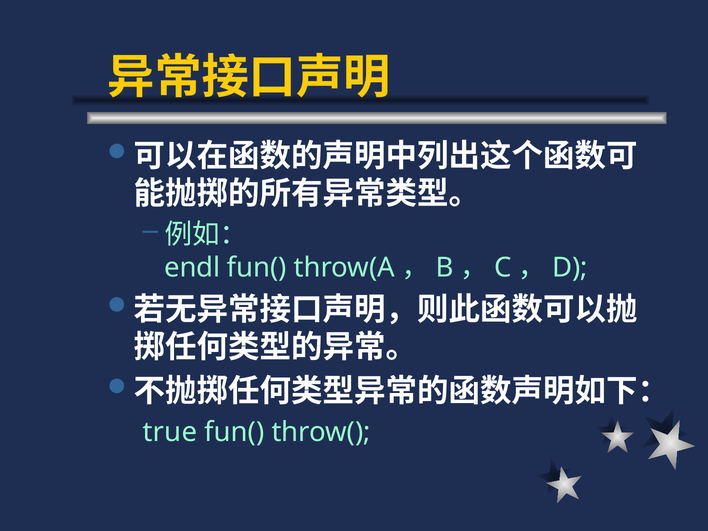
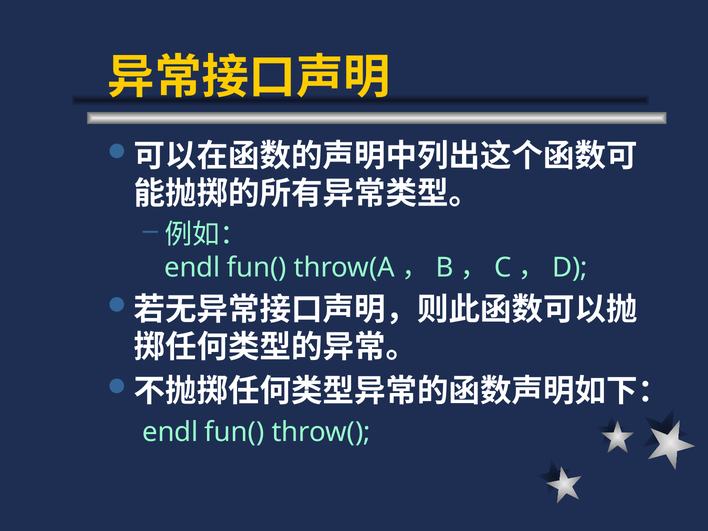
true: true -> endl (170, 432)
